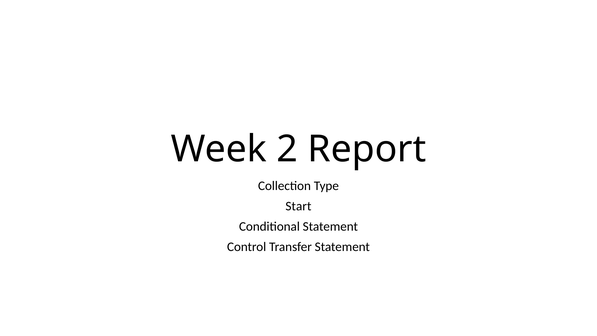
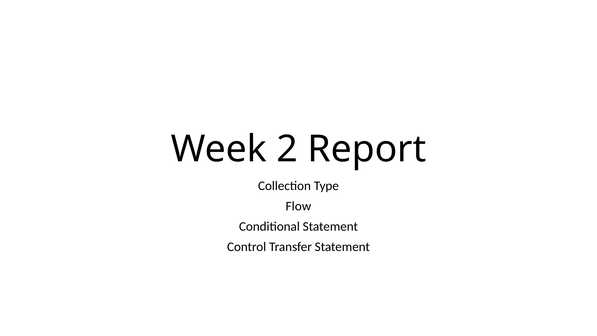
Start: Start -> Flow (298, 206)
